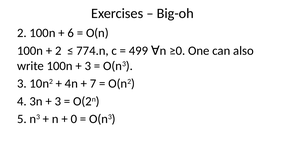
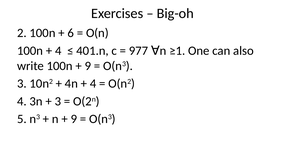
2: 2 -> 4 (58, 51)
774.n: 774.n -> 401.n (92, 51)
499: 499 -> 977 (139, 51)
≥0: ≥0 -> ≥1 (177, 51)
3: 3 -> 9 (88, 66)
7: 7 -> 4 (93, 84)
0: 0 -> 9 (74, 119)
